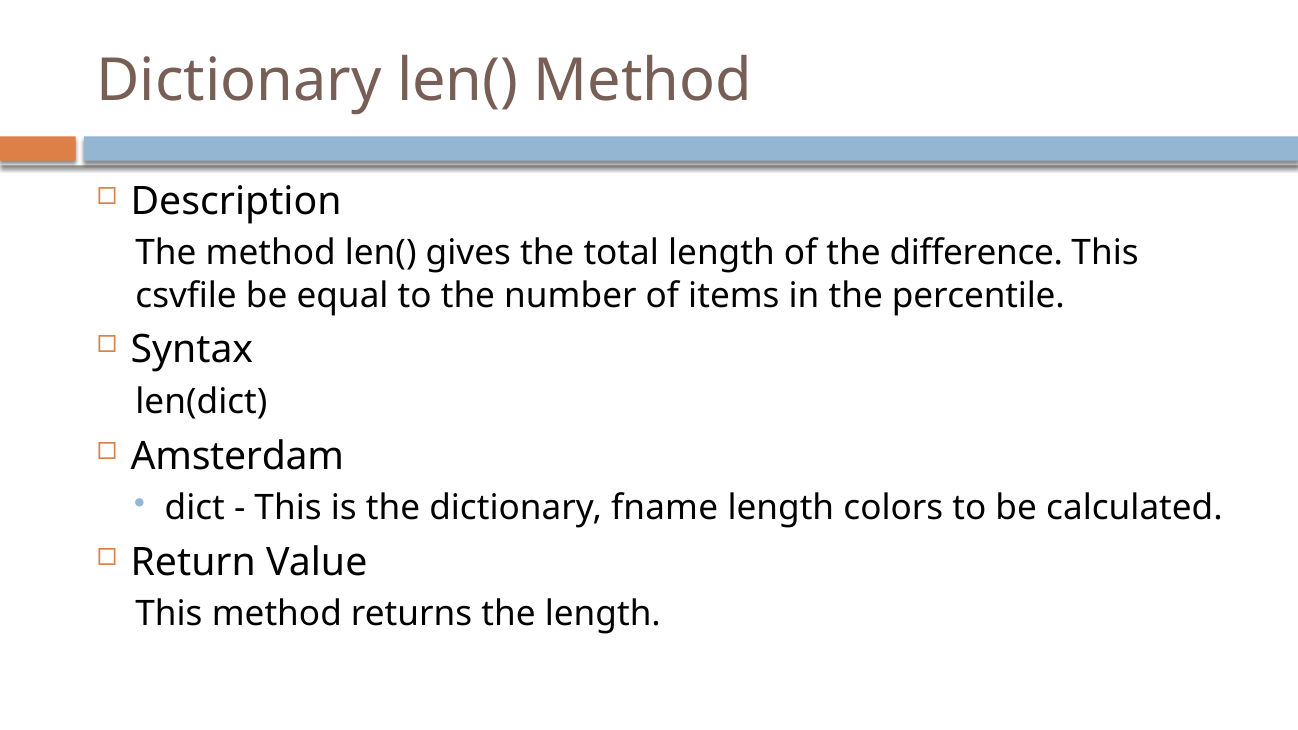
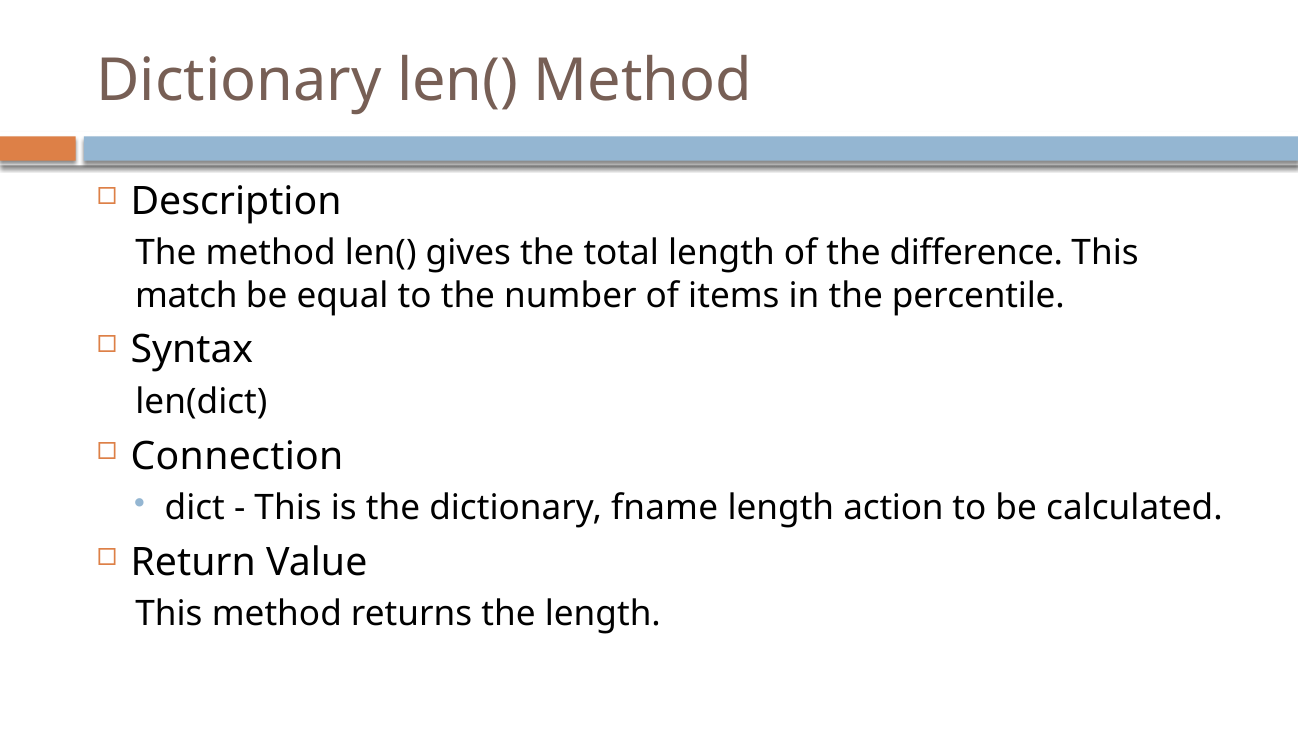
csvfile: csvfile -> match (186, 296)
Amsterdam: Amsterdam -> Connection (237, 456)
colors: colors -> action (893, 508)
